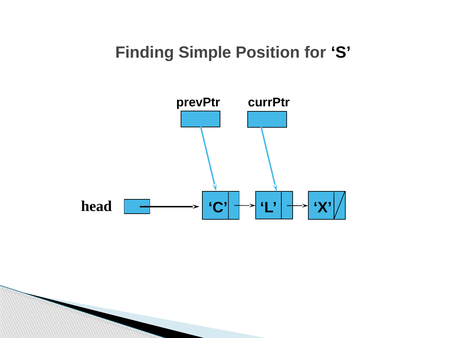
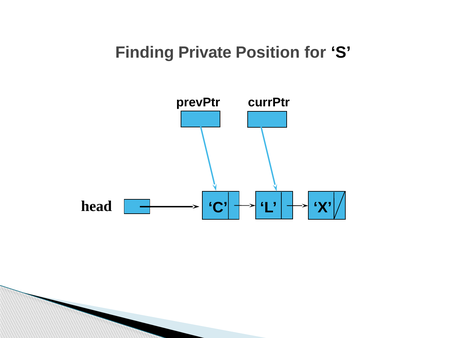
Simple: Simple -> Private (205, 52)
